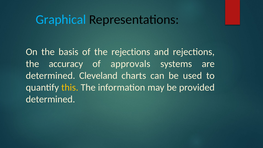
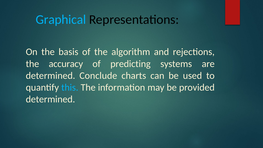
the rejections: rejections -> algorithm (131, 52)
approvals: approvals -> predicting (131, 64)
Cleveland: Cleveland -> Conclude (98, 76)
this colour: yellow -> light blue (70, 87)
